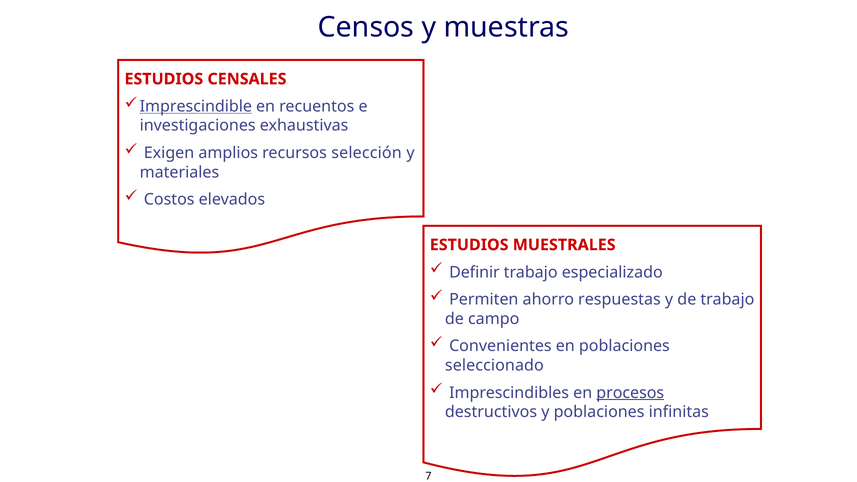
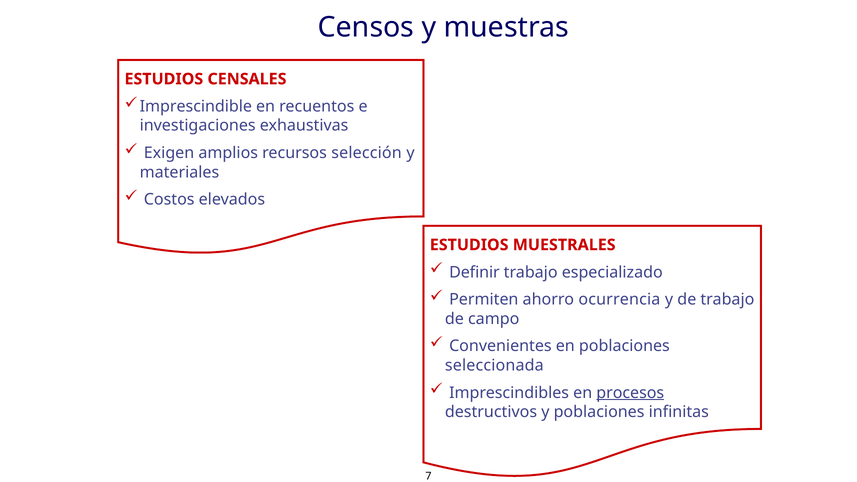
Imprescindible underline: present -> none (196, 106)
respuestas: respuestas -> ocurrencia (619, 300)
seleccionado: seleccionado -> seleccionada (494, 365)
